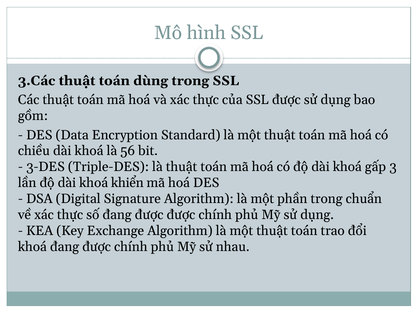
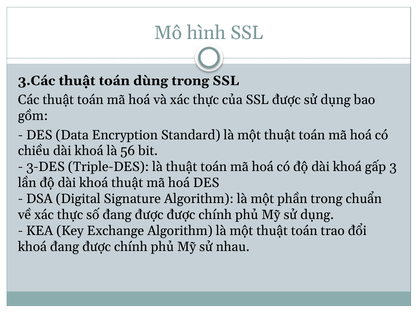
khoá khiển: khiển -> thuật (127, 183)
